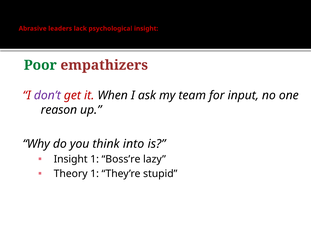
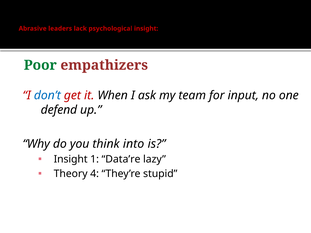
don’t colour: purple -> blue (47, 96)
reason: reason -> defend (59, 110)
Boss’re: Boss’re -> Data’re (121, 159)
Theory 1: 1 -> 4 (95, 174)
